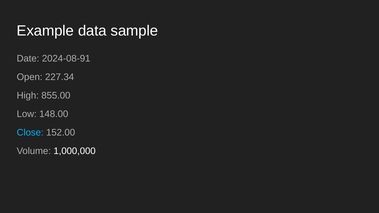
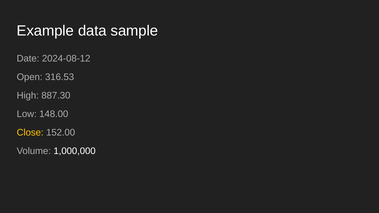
2024-08-91: 2024-08-91 -> 2024-08-12 (66, 59)
227.34: 227.34 -> 316.53 (60, 77)
855.00: 855.00 -> 887.30 (56, 96)
Close colour: light blue -> yellow (30, 133)
